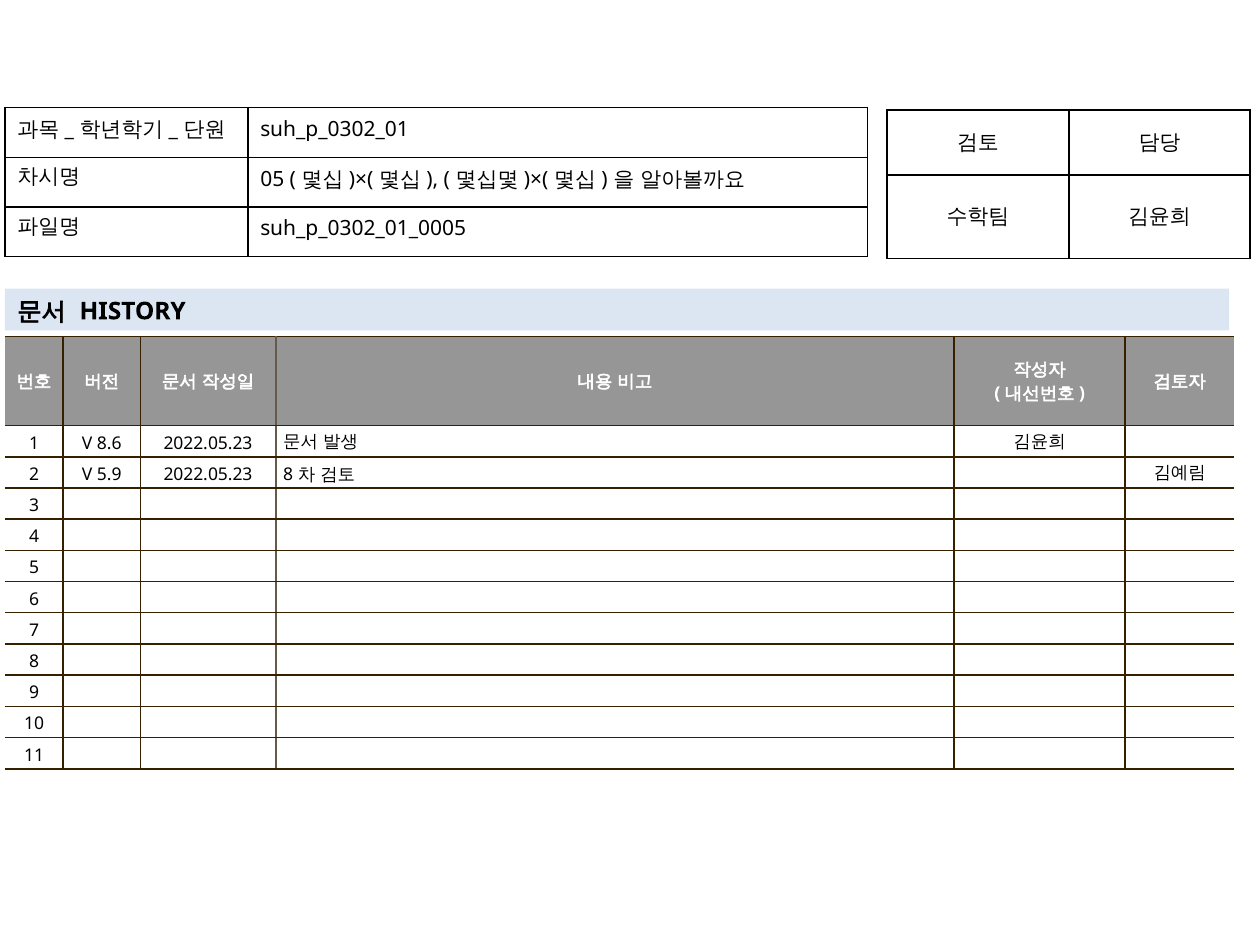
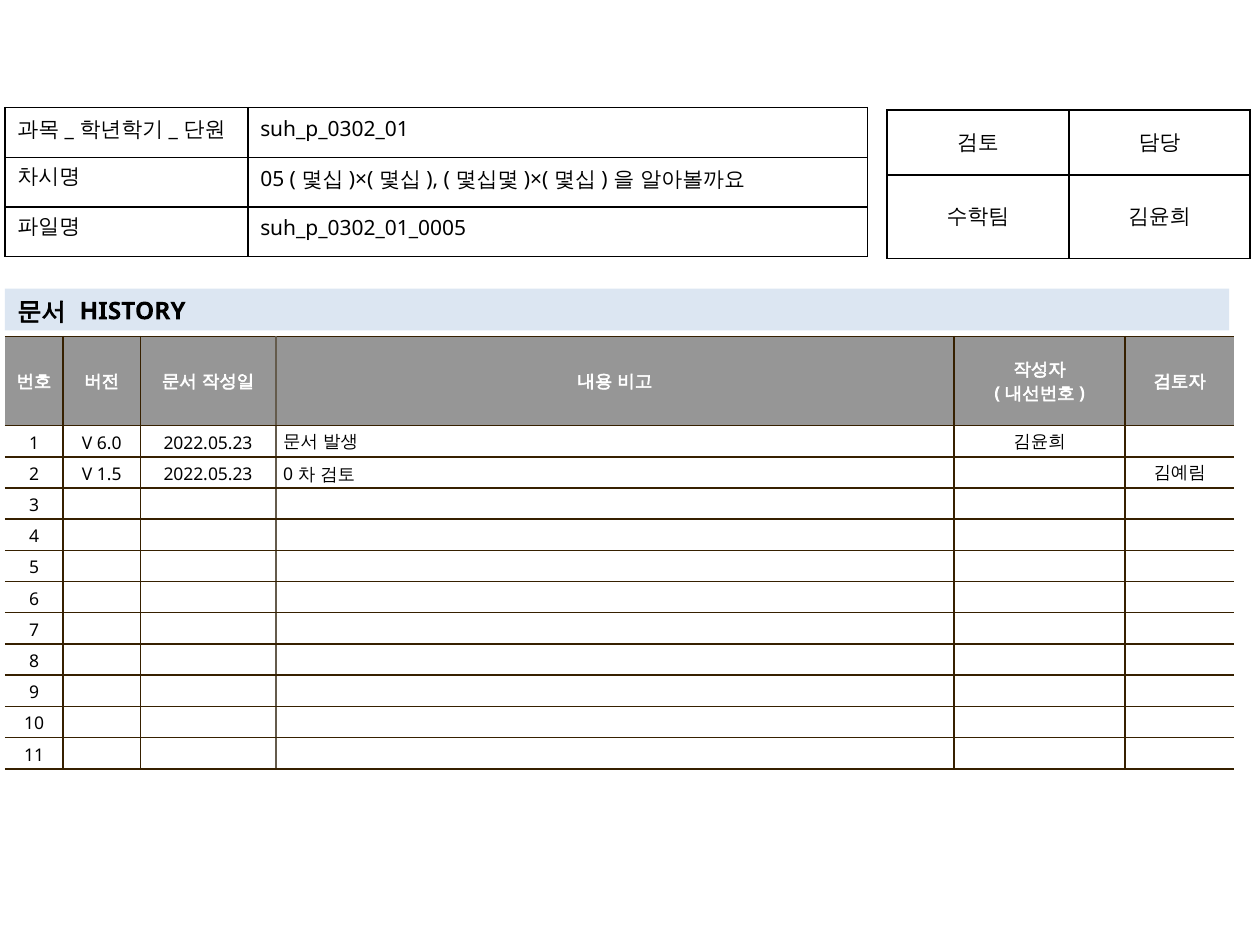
8.6: 8.6 -> 6.0 (109, 444)
5.9: 5.9 -> 1.5 (109, 475)
2022.05.23 8: 8 -> 0 (288, 475)
